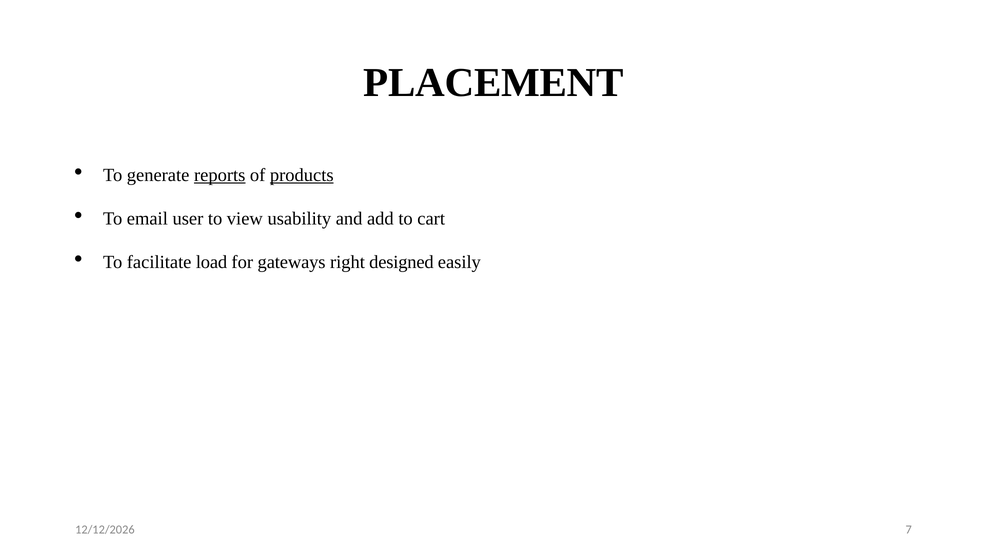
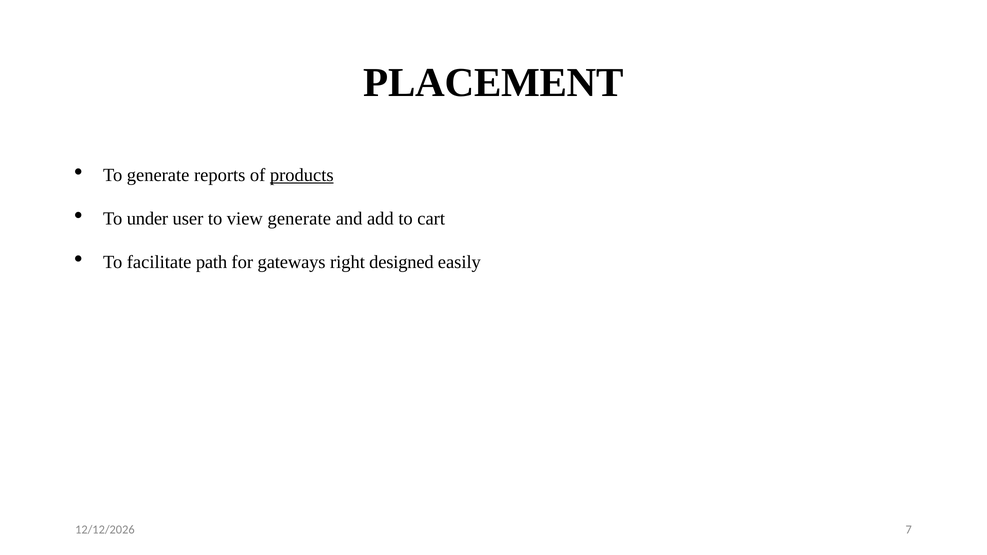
reports underline: present -> none (220, 175)
email: email -> under (147, 219)
view usability: usability -> generate (299, 219)
load: load -> path (212, 262)
